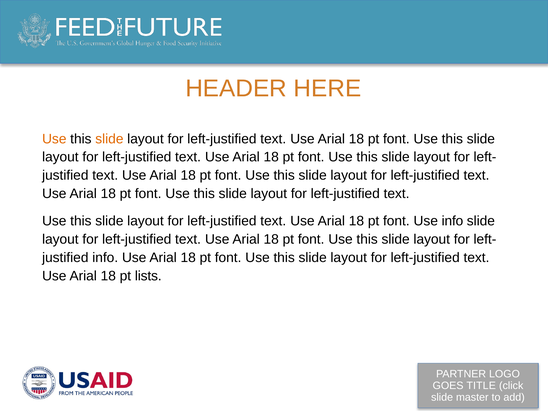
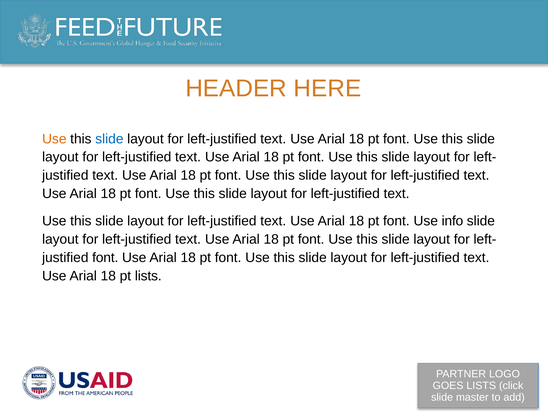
slide colour: orange -> blue (109, 139)
info: info -> font (105, 258)
TITLE: TITLE -> LISTS (481, 386)
